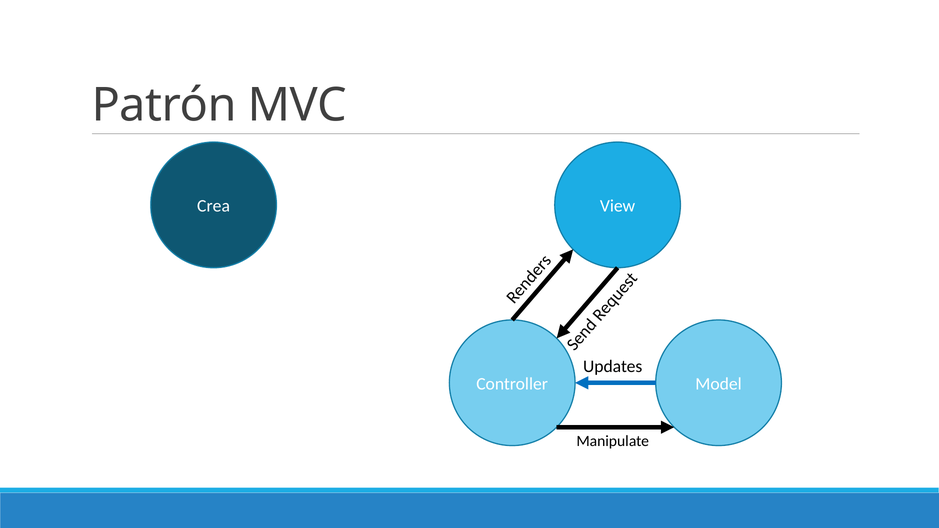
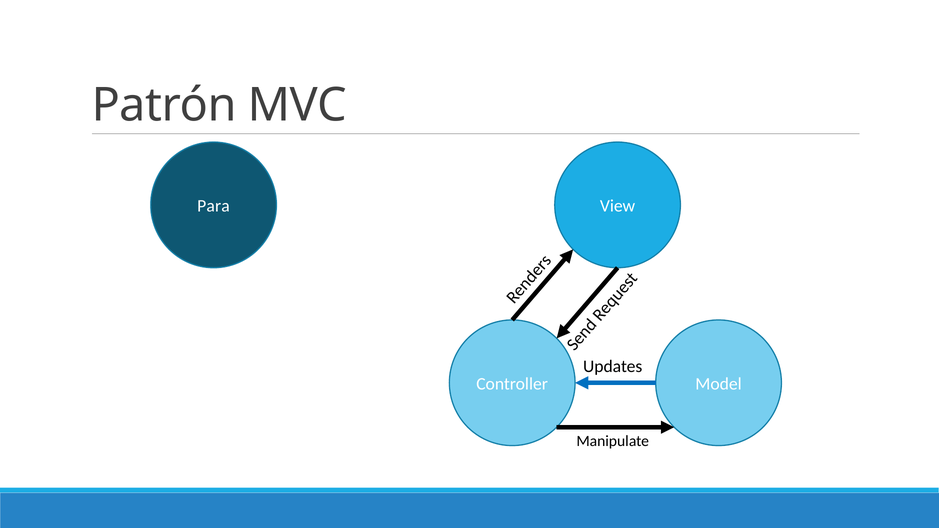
Crea: Crea -> Para (213, 206)
